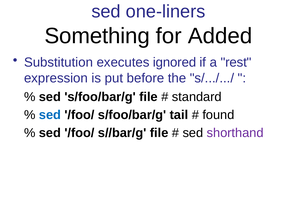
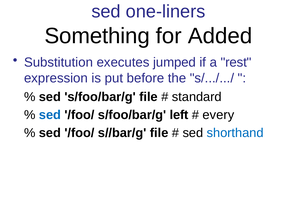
ignored: ignored -> jumped (175, 62)
tail: tail -> left (179, 115)
found: found -> every (218, 115)
shorthand colour: purple -> blue (235, 133)
